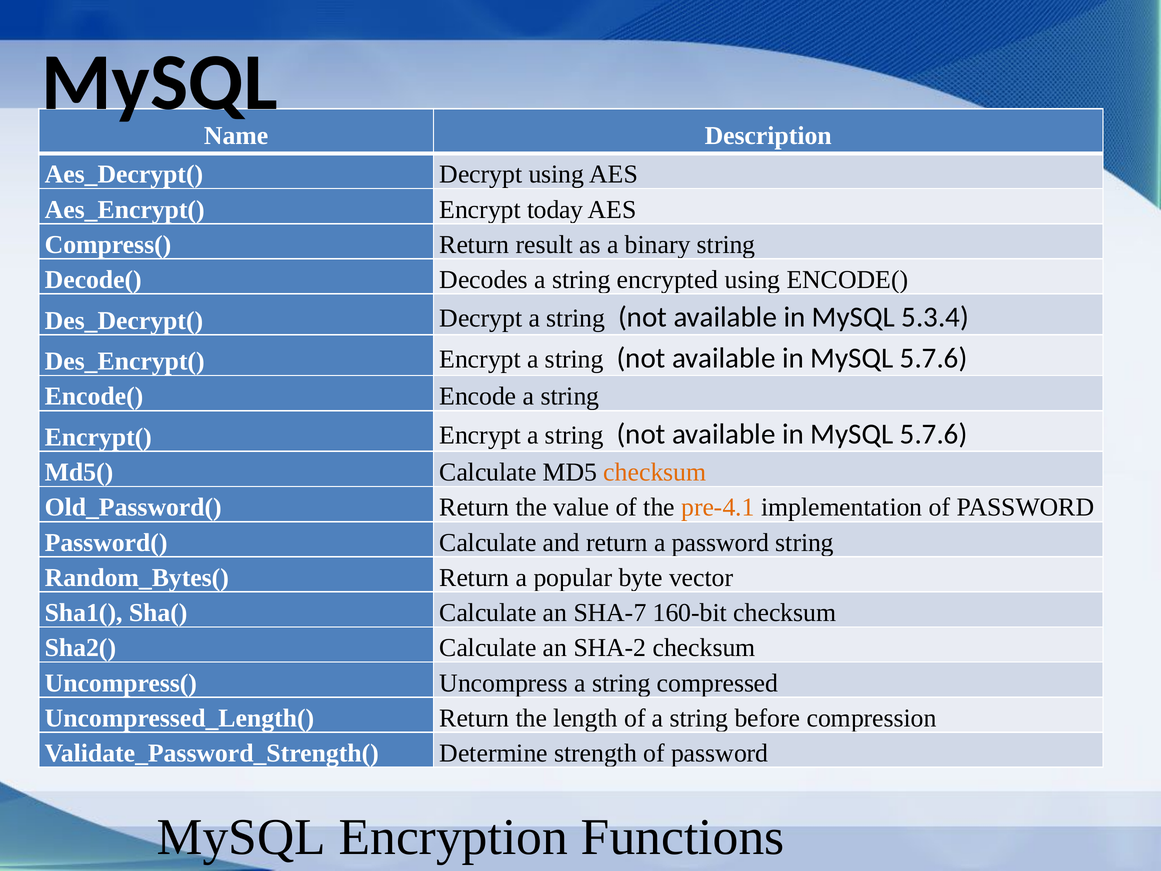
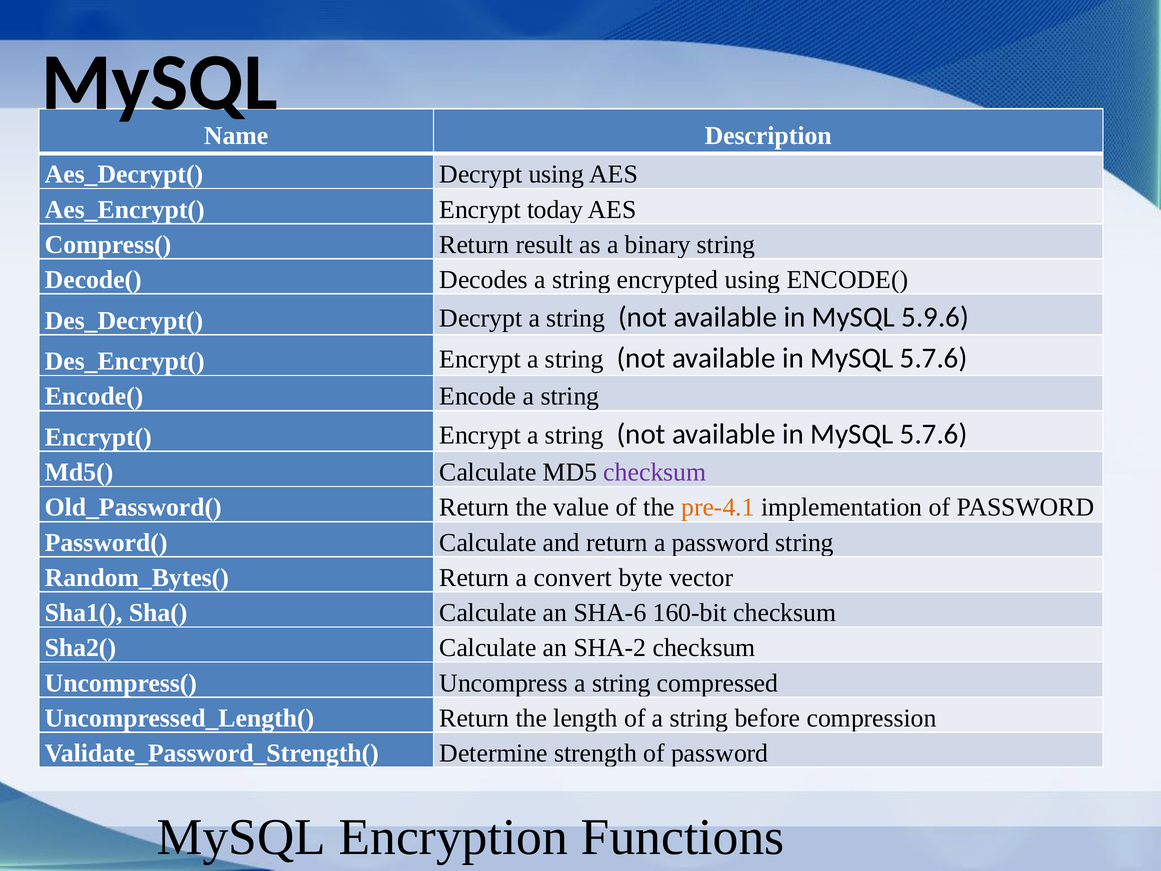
5.3.4: 5.3.4 -> 5.9.6 (935, 317)
checksum colour: orange -> purple (655, 472)
popular: popular -> convert (573, 578)
SHA-7: SHA-7 -> SHA-6 (610, 613)
